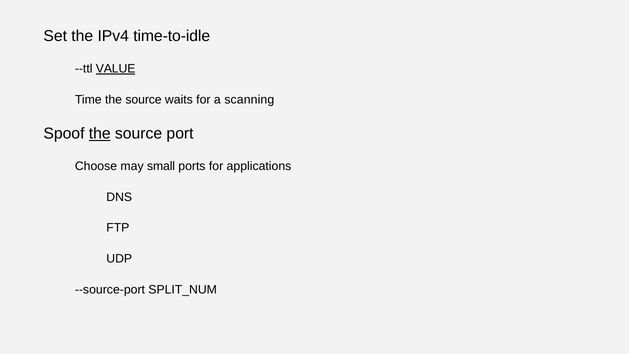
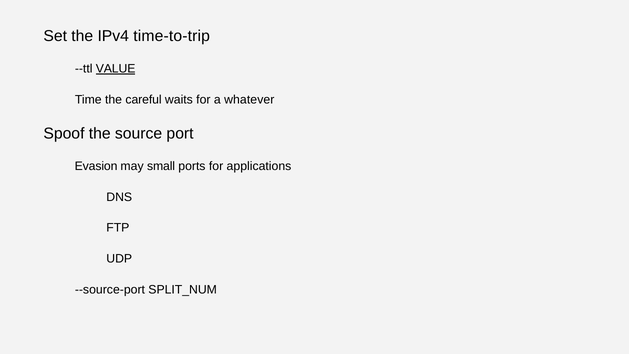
time-to-idle: time-to-idle -> time-to-trip (172, 36)
Time the source: source -> careful (144, 100)
scanning: scanning -> whatever (249, 100)
the underline: present -> none (100, 133)
Choose: Choose -> Evasion (96, 166)
